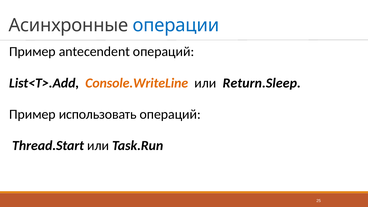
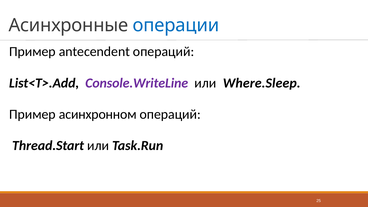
Console.WriteLine colour: orange -> purple (137, 83)
Return.Sleep: Return.Sleep -> Where.Sleep (262, 83)
использовать: использовать -> асинхронном (98, 114)
